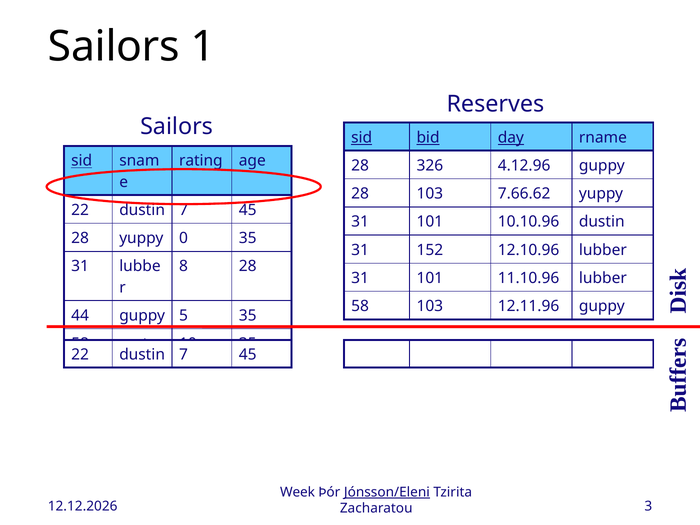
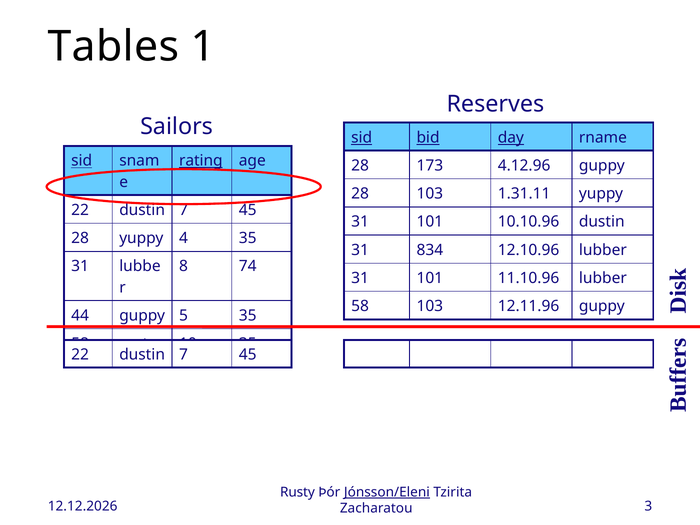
Sailors: Sailors -> Tables (113, 47)
rating underline: none -> present (201, 161)
326: 326 -> 173 (430, 166)
7.66.62: 7.66.62 -> 1.31.11 (524, 194)
0: 0 -> 4 (183, 238)
152: 152 -> 834 (430, 250)
8 28: 28 -> 74 (248, 266)
Week: Week -> Rusty (297, 492)
